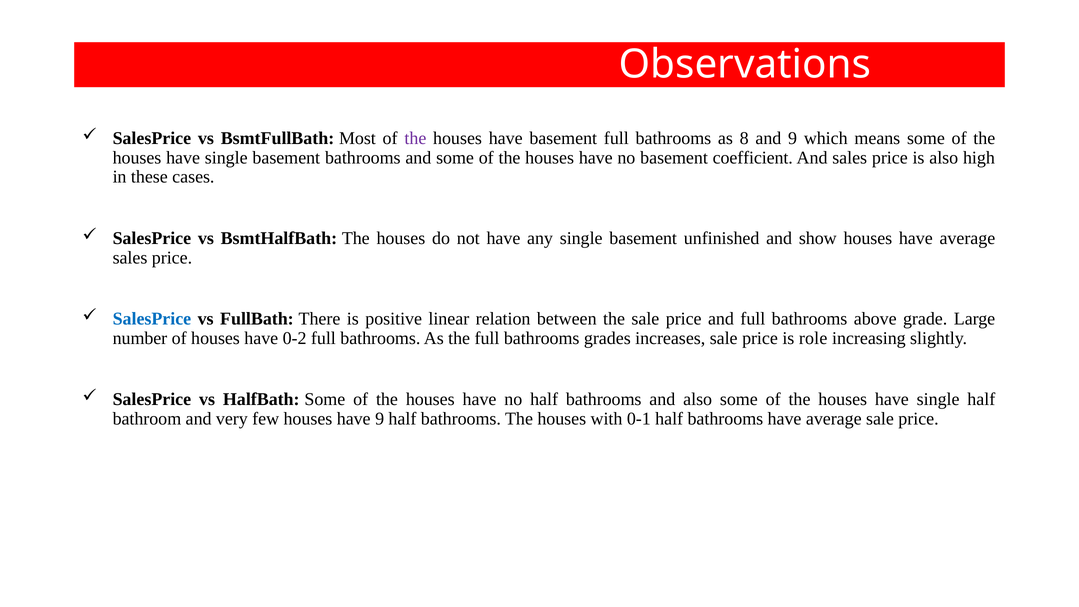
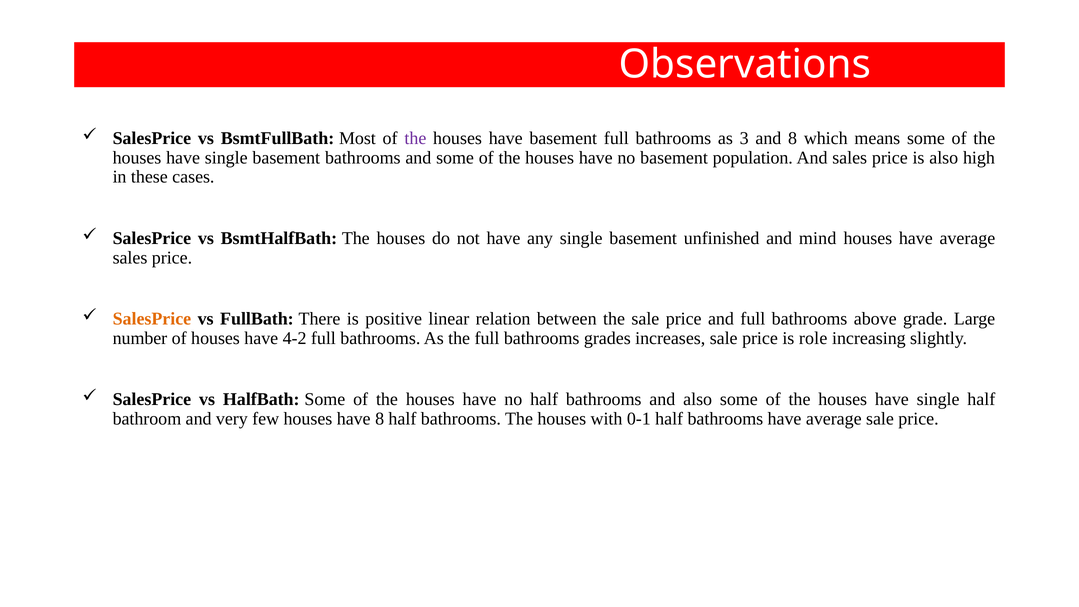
8: 8 -> 3 (744, 138)
and 9: 9 -> 8 (793, 138)
coefficient: coefficient -> population (753, 158)
show: show -> mind (818, 238)
SalesPrice colour: blue -> orange (152, 319)
0-2: 0-2 -> 4-2 (295, 338)
have 9: 9 -> 8 (380, 419)
